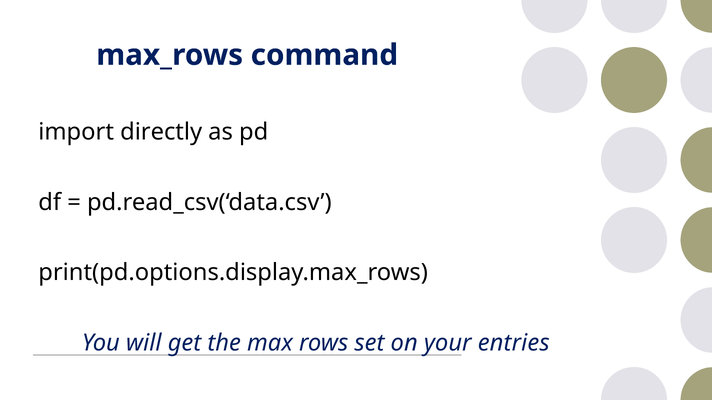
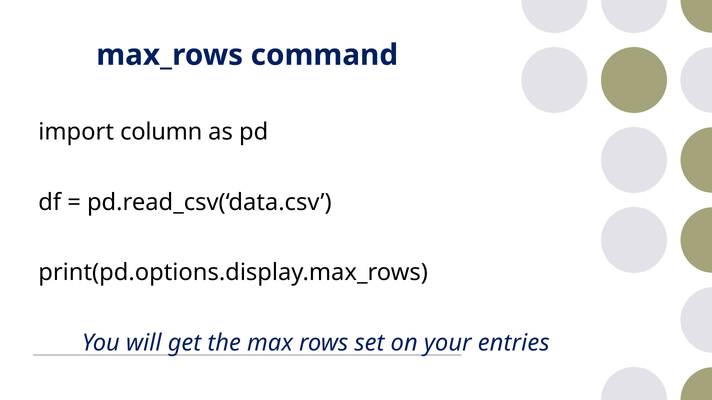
directly: directly -> column (161, 132)
